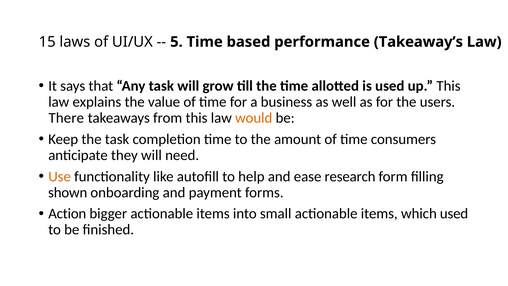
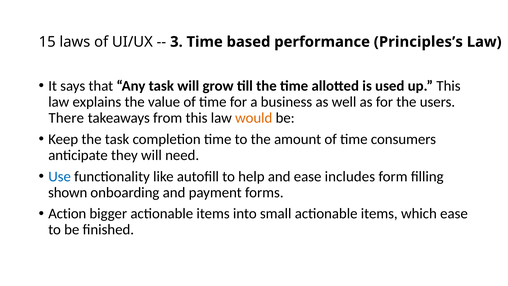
5: 5 -> 3 (176, 42)
Takeaway’s: Takeaway’s -> Principles’s (418, 42)
Use colour: orange -> blue (60, 176)
research: research -> includes (350, 176)
which used: used -> ease (454, 214)
